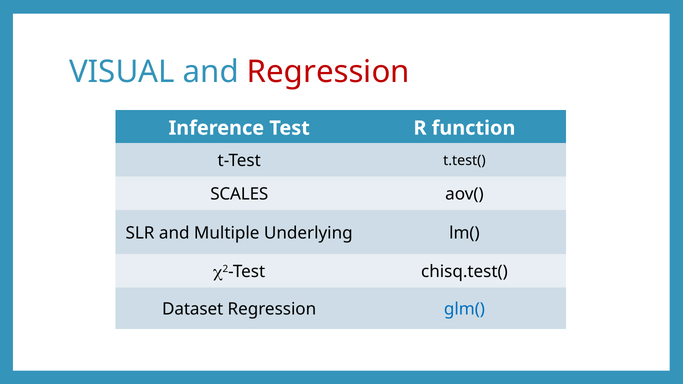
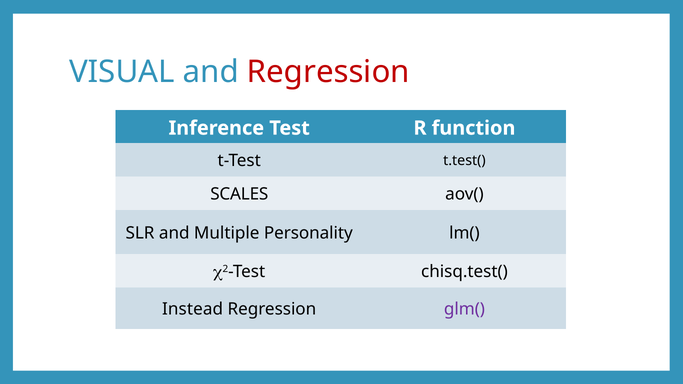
Underlying: Underlying -> Personality (308, 233)
Dataset: Dataset -> Instead (193, 309)
glm( colour: blue -> purple (464, 309)
